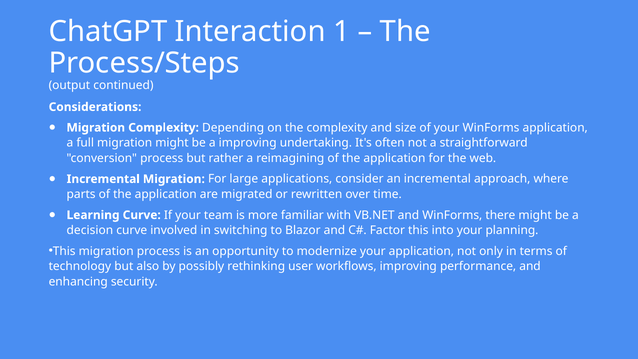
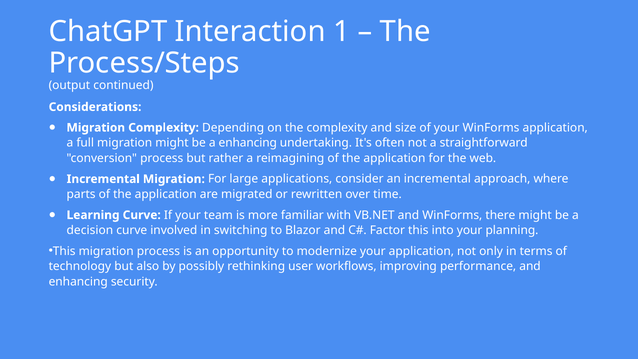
a improving: improving -> enhancing (248, 143)
